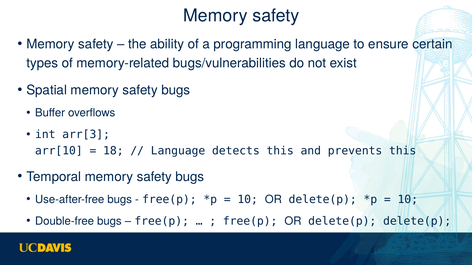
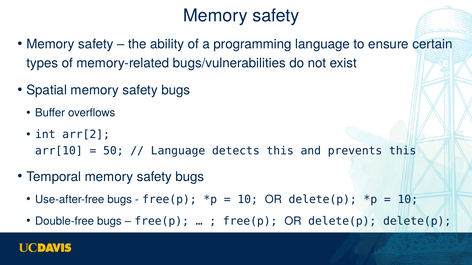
arr[3: arr[3 -> arr[2 (86, 135)
18: 18 -> 50 (113, 151)
